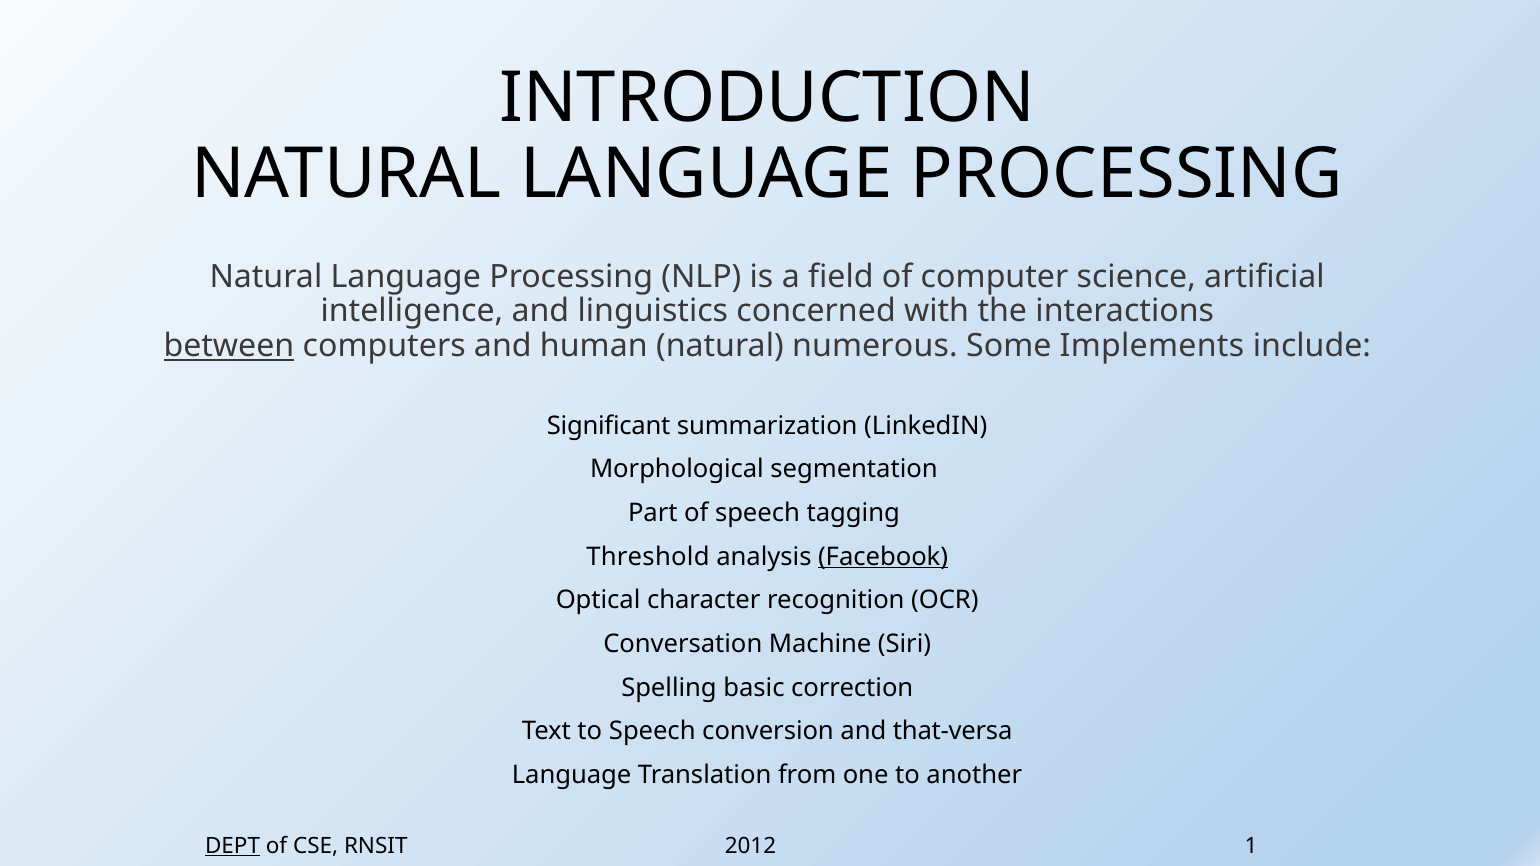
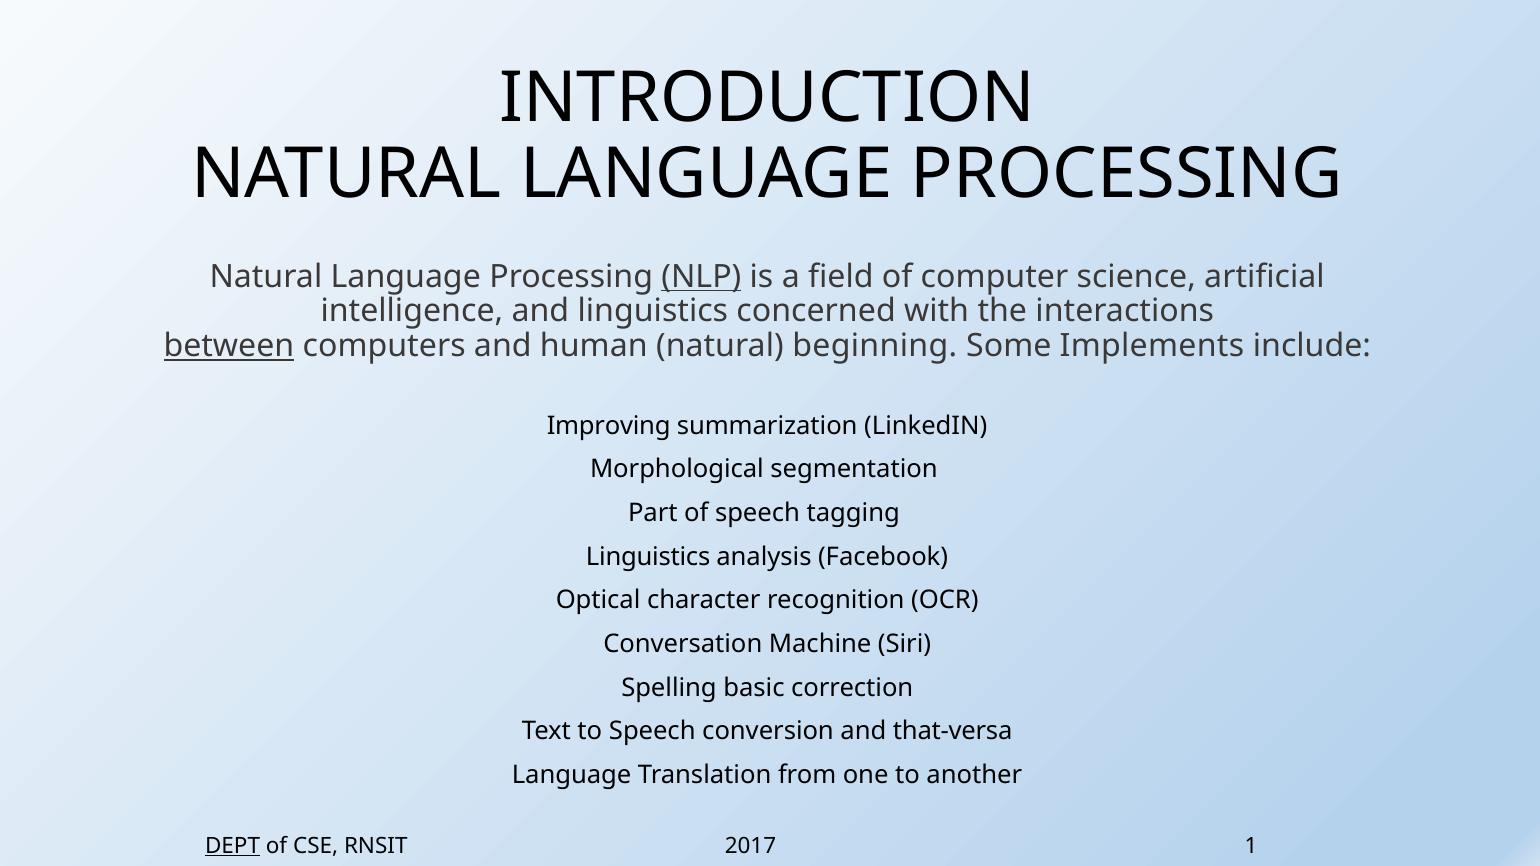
NLP underline: none -> present (701, 277)
numerous: numerous -> beginning (875, 346)
Significant: Significant -> Improving (609, 426)
Threshold: Threshold -> Linguistics (648, 557)
Facebook underline: present -> none (883, 557)
2012: 2012 -> 2017 (750, 846)
